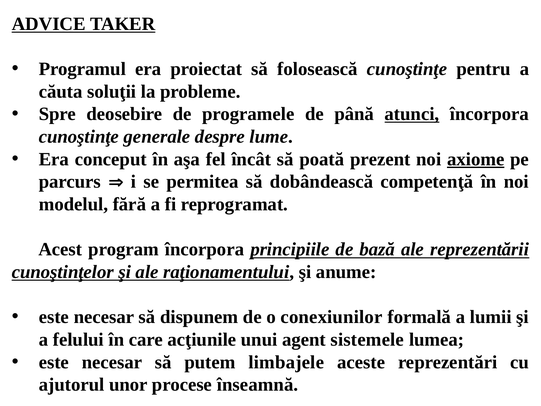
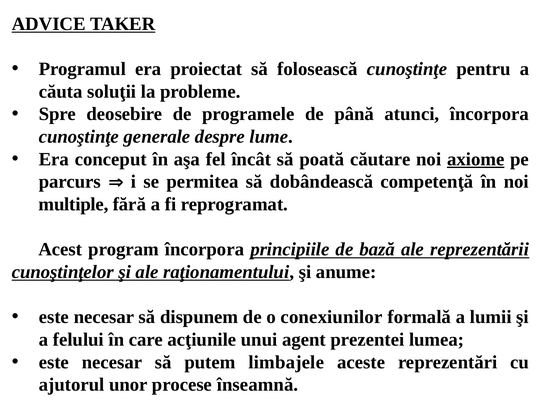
atunci underline: present -> none (412, 114)
prezent: prezent -> căutare (380, 159)
modelul: modelul -> multiple (74, 204)
sistemele: sistemele -> prezentei (367, 339)
